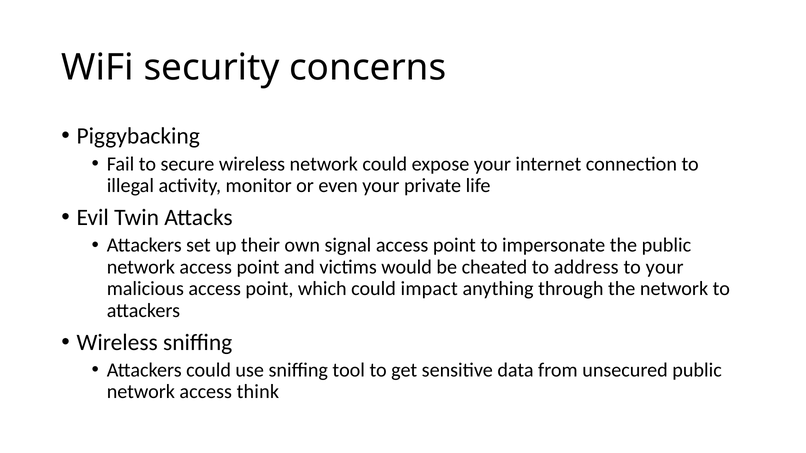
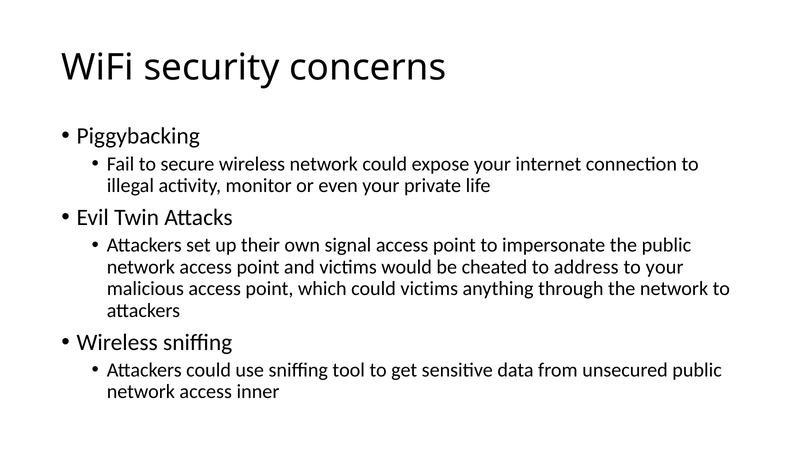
could impact: impact -> victims (429, 289)
think: think -> inner (258, 392)
